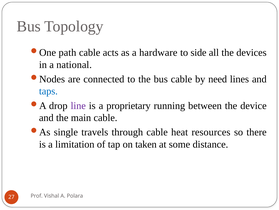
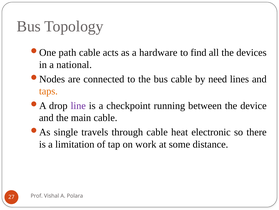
side: side -> find (199, 52)
taps colour: blue -> orange (48, 91)
proprietary: proprietary -> checkpoint (128, 105)
resources: resources -> electronic (211, 132)
taken: taken -> work (146, 144)
